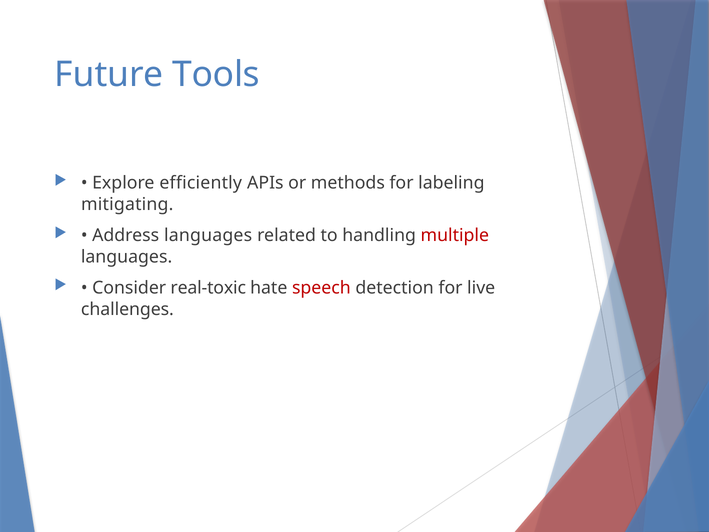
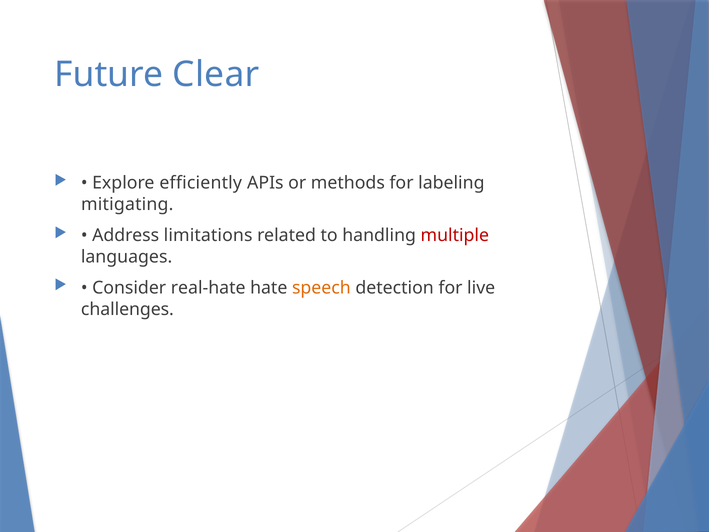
Tools: Tools -> Clear (216, 75)
Address languages: languages -> limitations (208, 235)
real-toxic: real-toxic -> real-hate (208, 288)
speech colour: red -> orange (321, 288)
